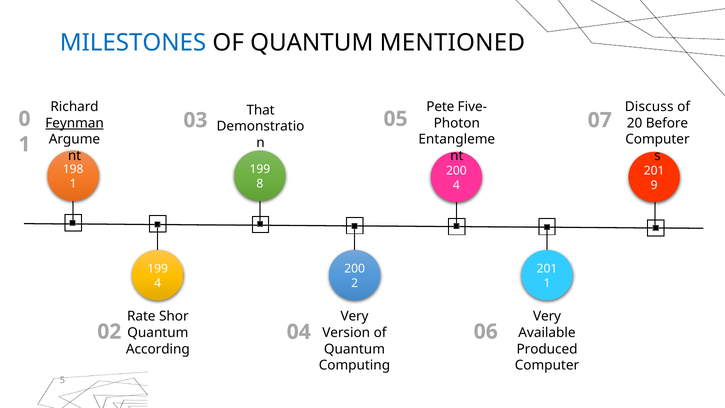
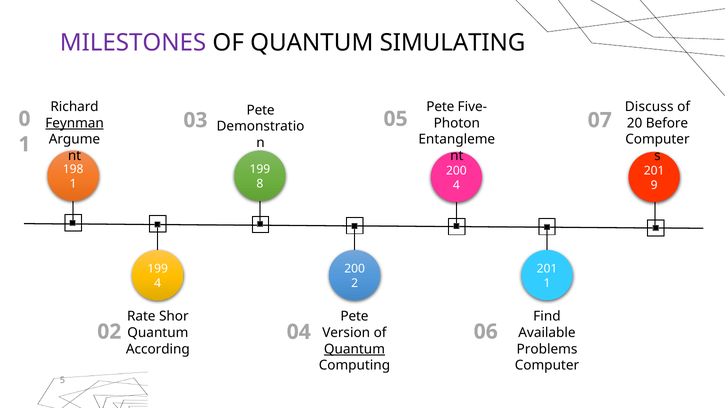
MILESTONES colour: blue -> purple (133, 43)
MENTIONED: MENTIONED -> SIMULATING (453, 43)
That: That -> Pete (261, 110)
Very: Very -> Pete (355, 316)
Very: Very -> Find (547, 316)
Quantum underline: none -> present (354, 349)
Produced: Produced -> Problems (547, 349)
